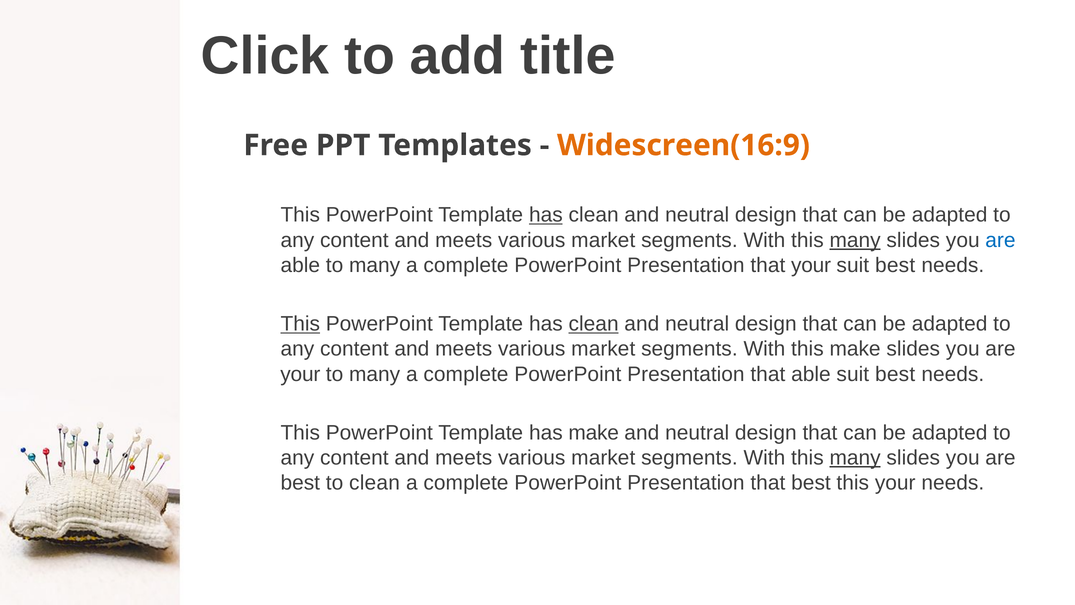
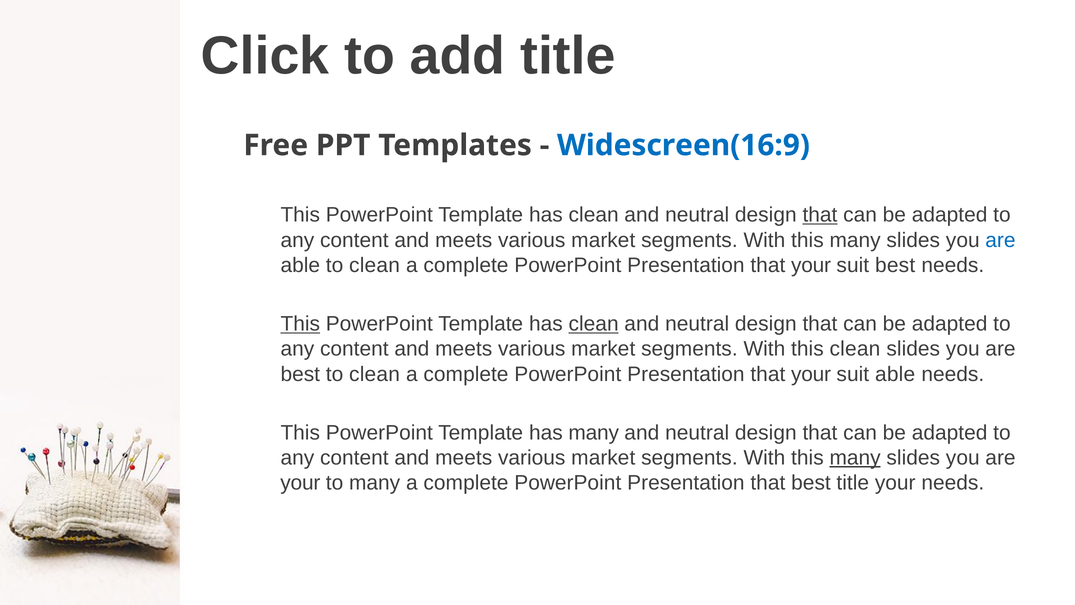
Widescreen(16:9 colour: orange -> blue (683, 145)
has underline: present -> none (546, 215)
that underline: none -> present (820, 215)
many underline: present -> none (855, 240)
able to many: many -> clean (375, 265)
this make: make -> clean (855, 349)
your: your -> best (300, 374)
many: many -> clean (375, 374)
able: able -> your (811, 374)
best: best -> able (895, 374)
has make: make -> many (594, 432)
best: best -> your (300, 483)
to clean: clean -> many (375, 483)
best this: this -> title (853, 483)
